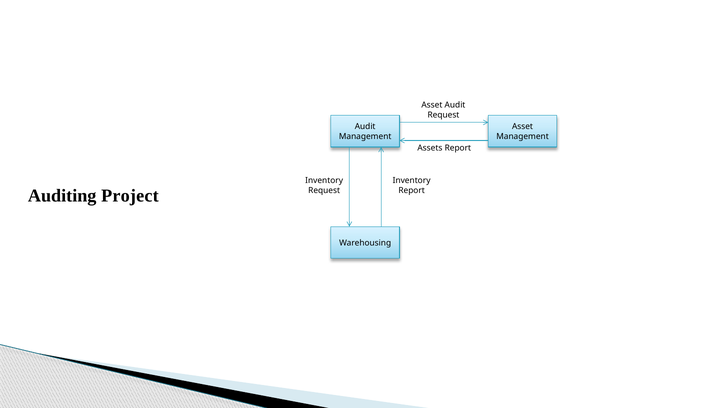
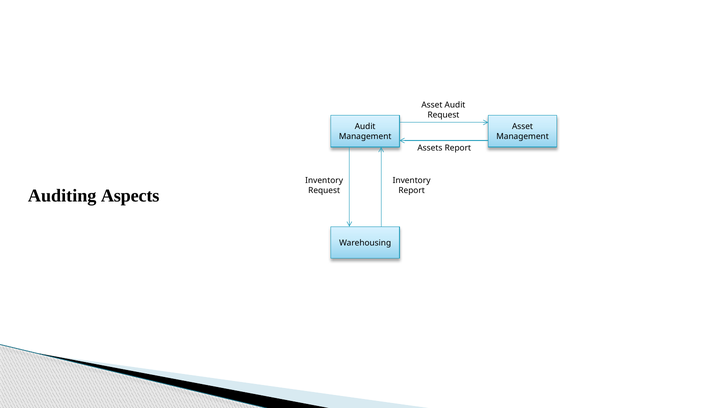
Project: Project -> Aspects (130, 196)
